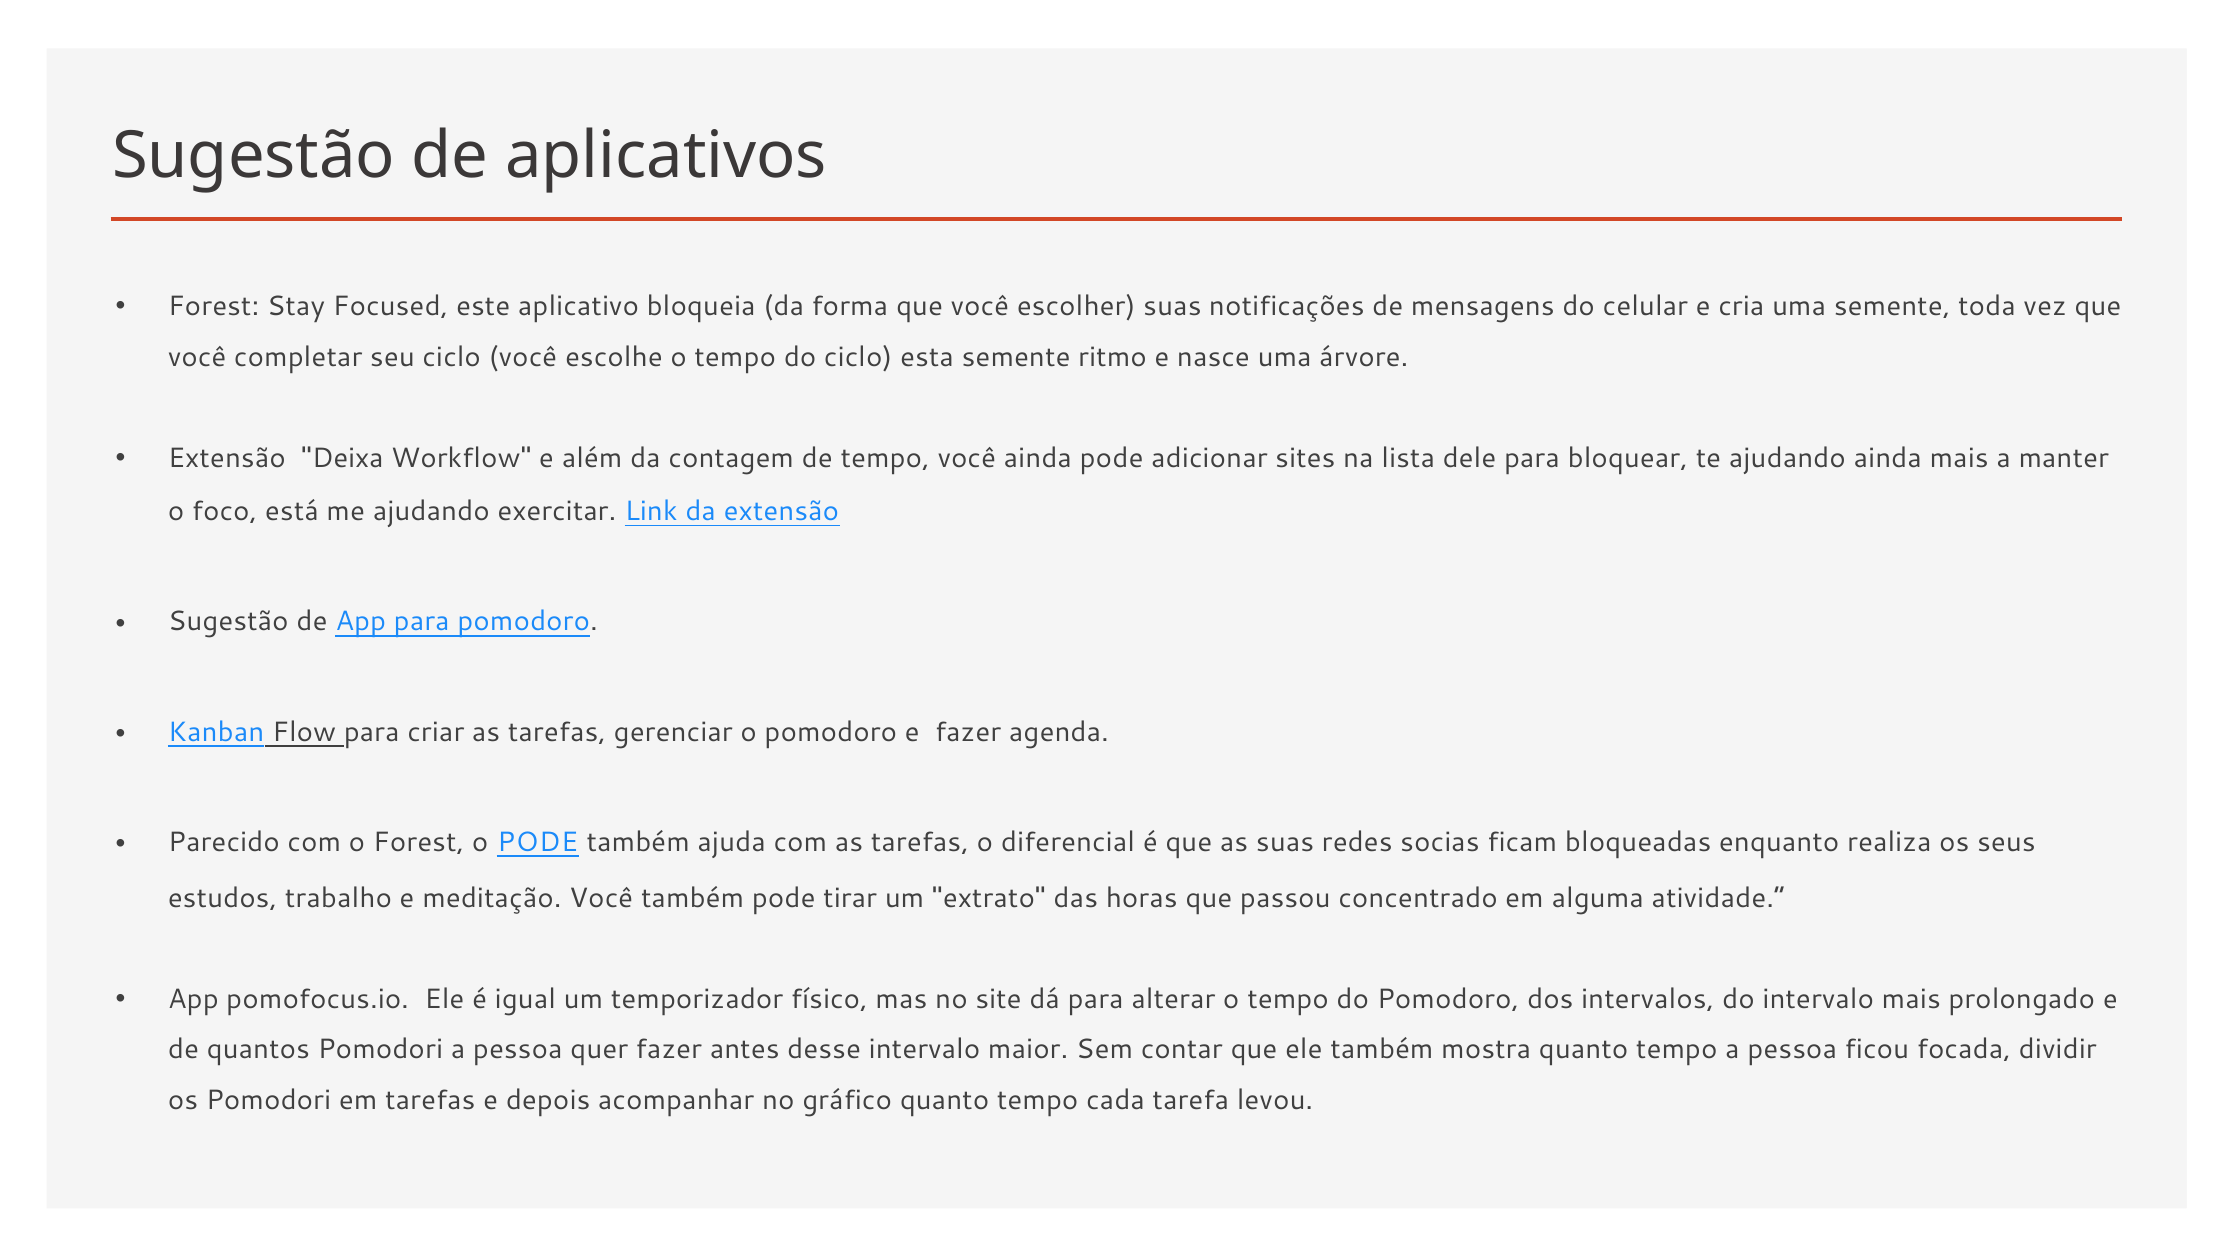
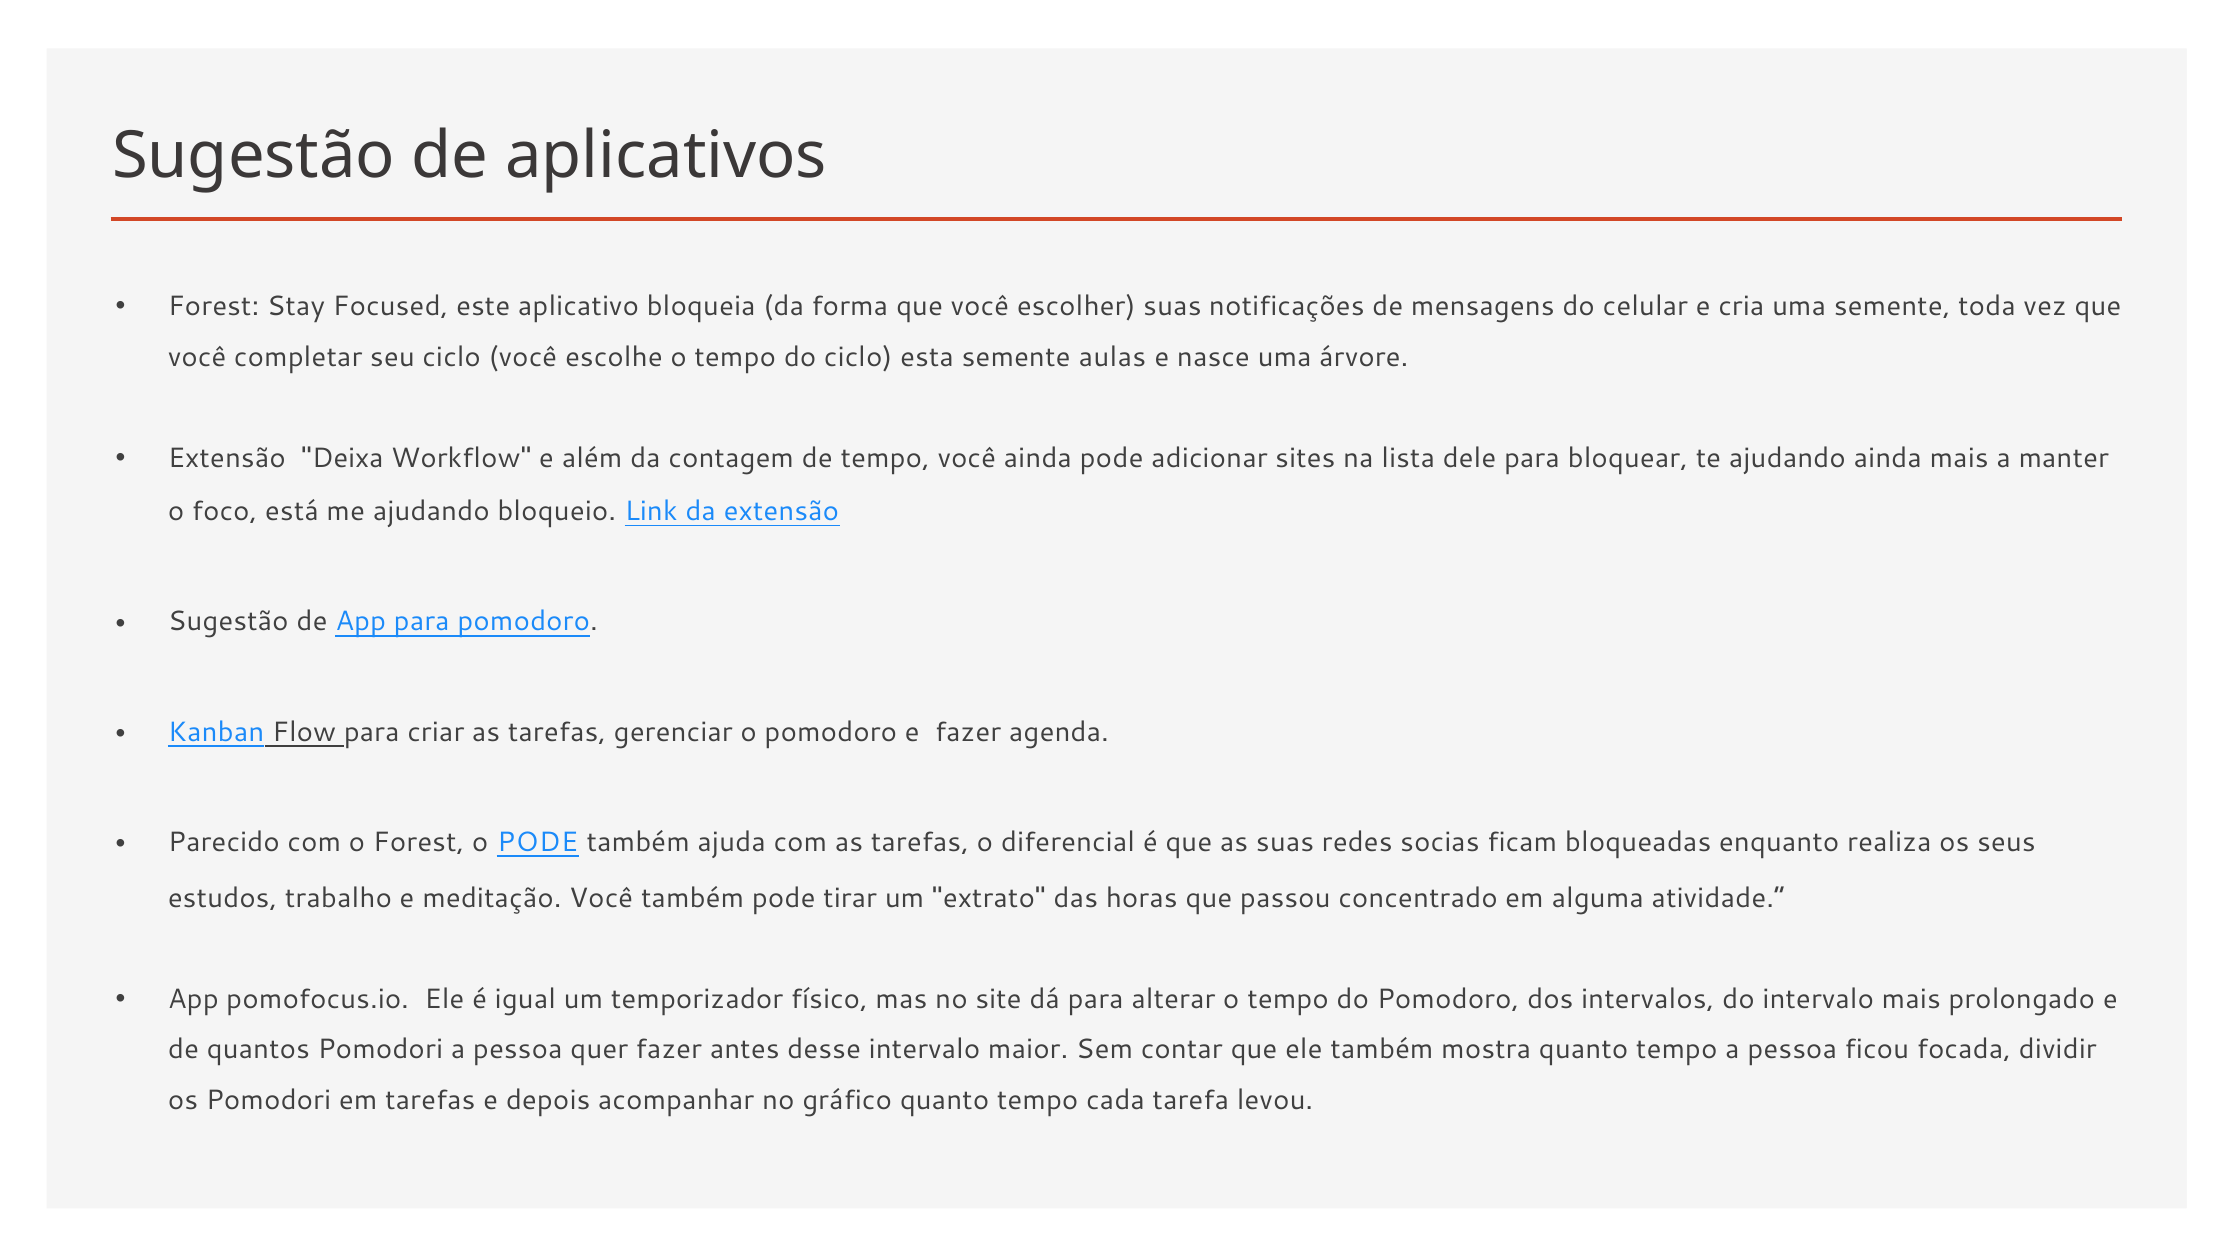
ritmo: ritmo -> aulas (1112, 357)
exercitar: exercitar -> bloqueio (557, 512)
